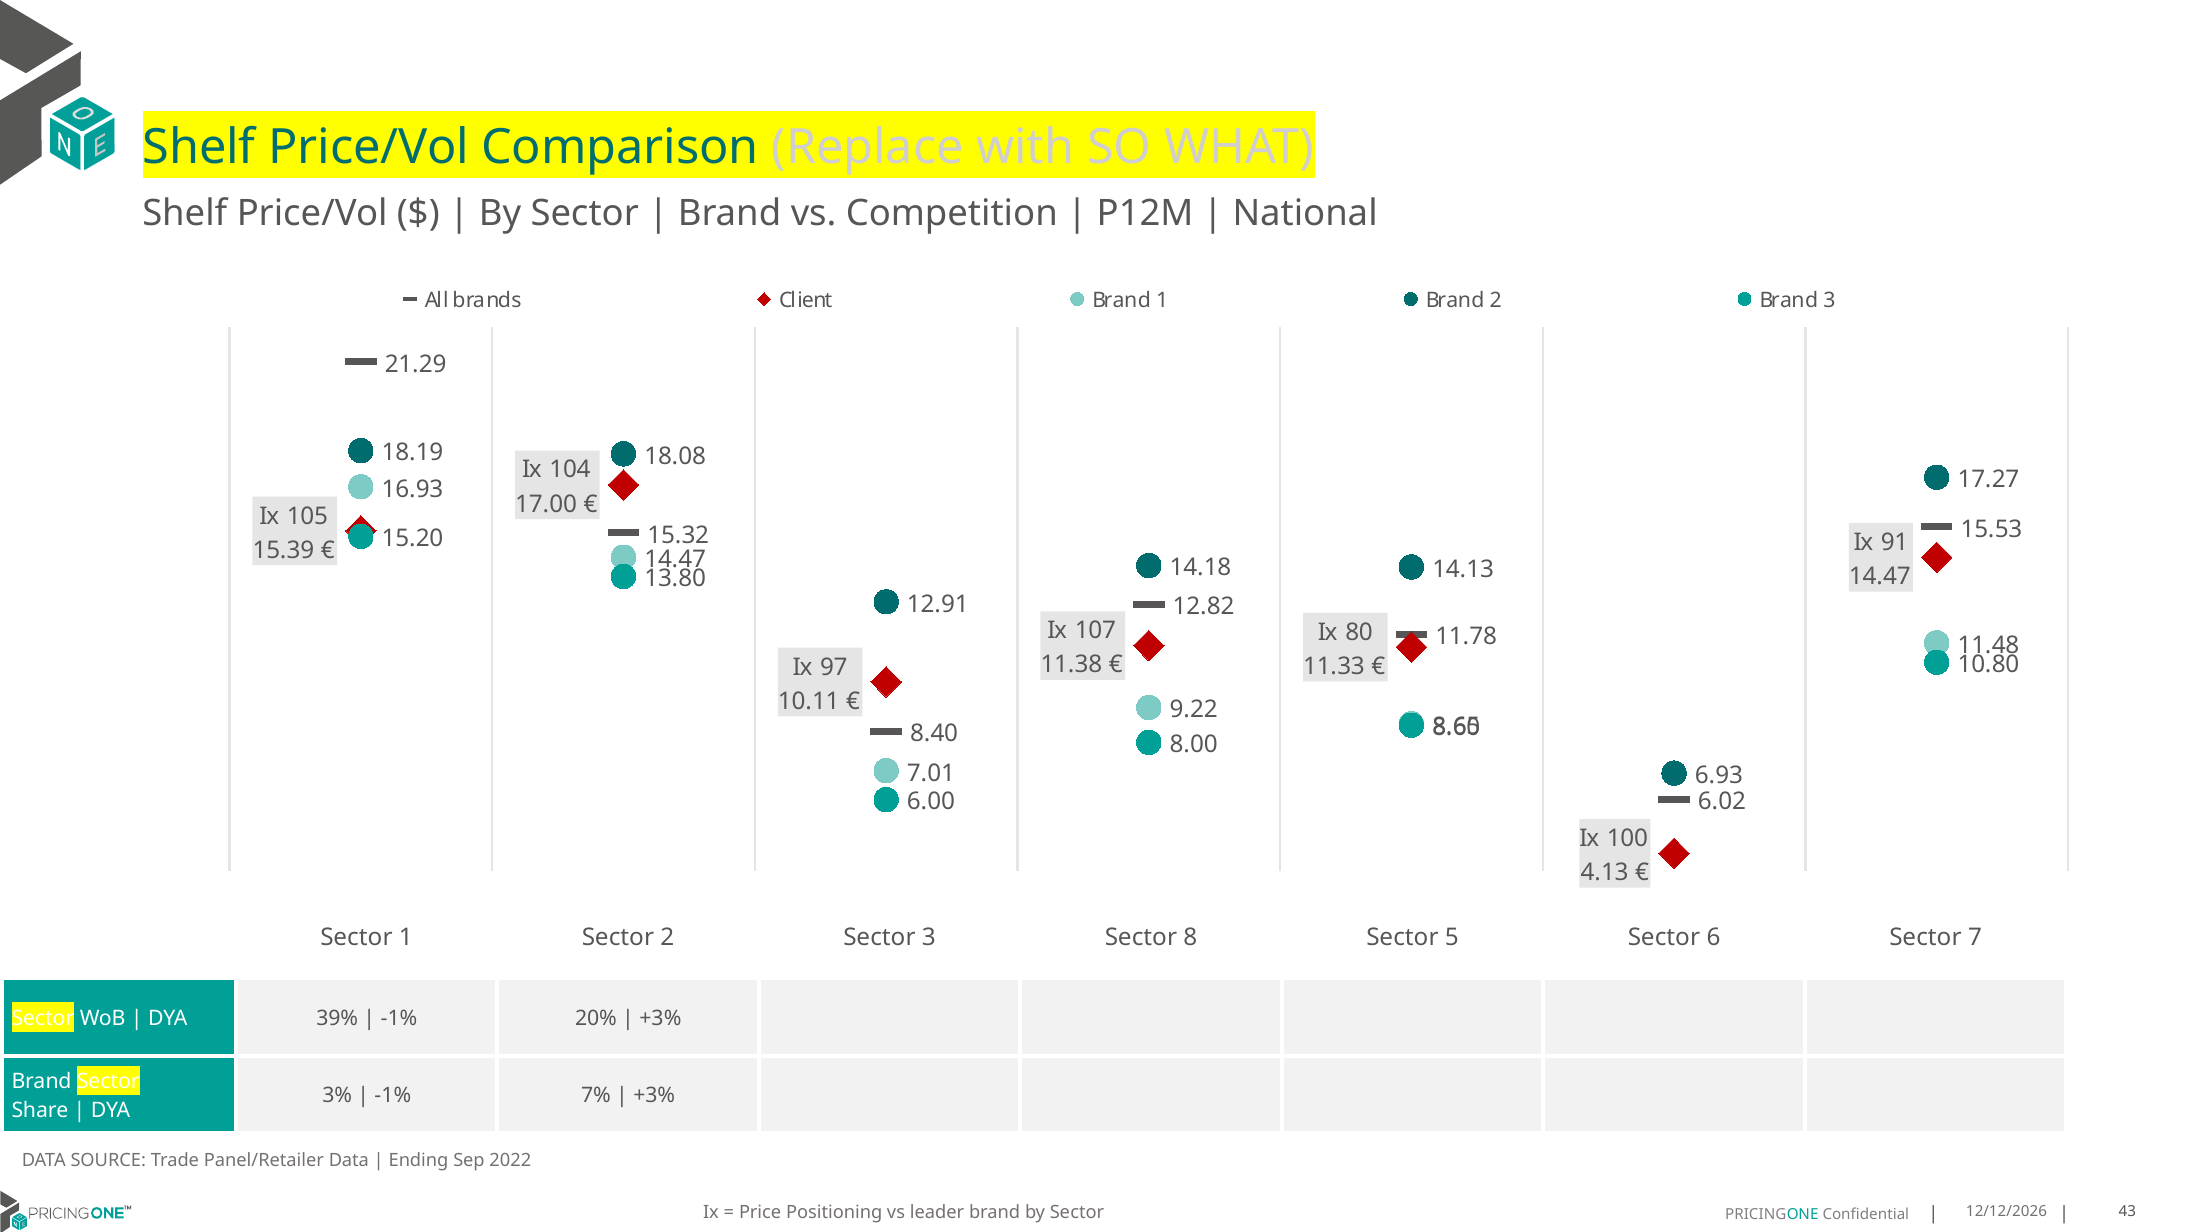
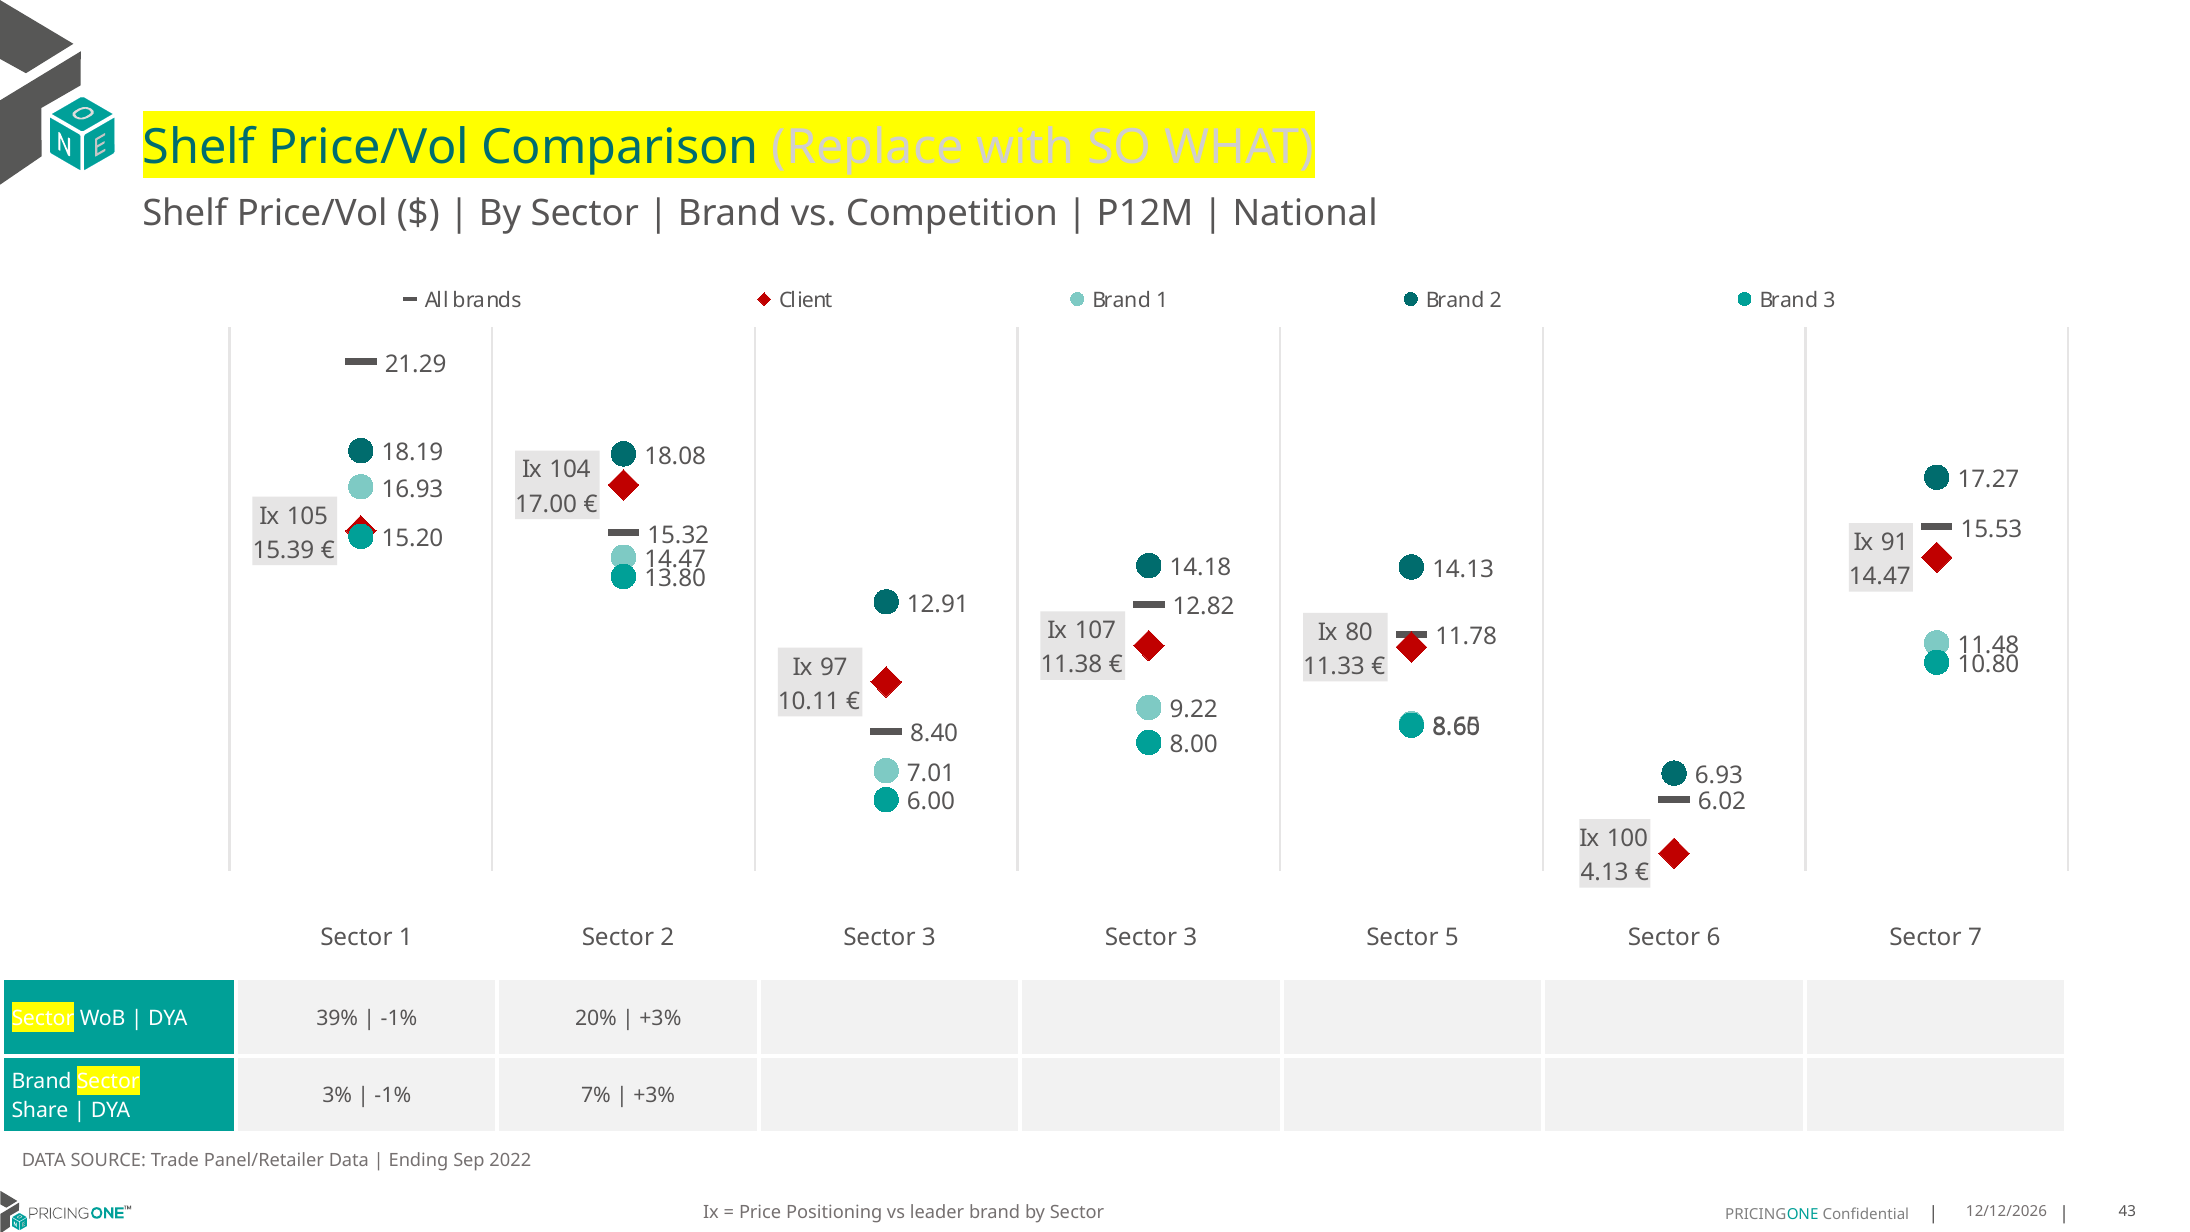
3 Sector 8: 8 -> 3 (1190, 938)
